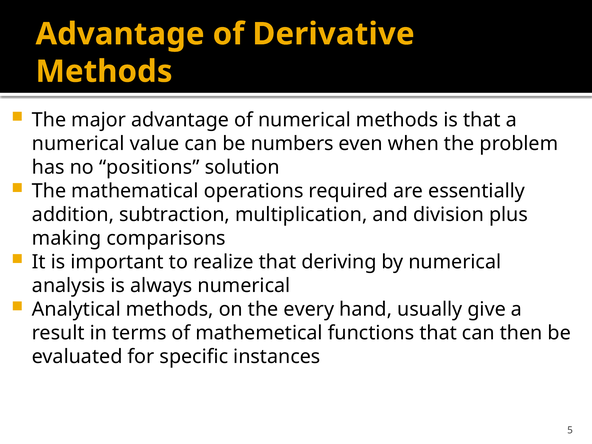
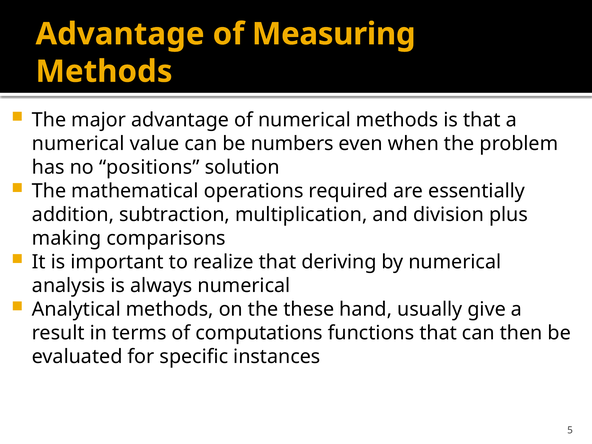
Derivative: Derivative -> Measuring (334, 34)
every: every -> these (309, 309)
mathemetical: mathemetical -> computations (259, 333)
